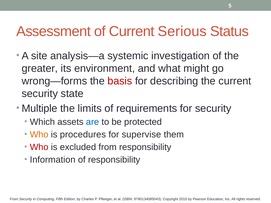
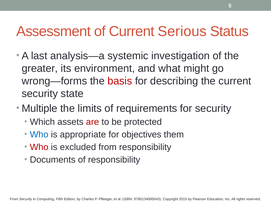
site: site -> last (39, 56)
are colour: blue -> red (93, 122)
Who colour: orange -> blue (39, 135)
procedures: procedures -> appropriate (83, 135)
supervise: supervise -> objectives (141, 135)
Information: Information -> Documents (53, 160)
